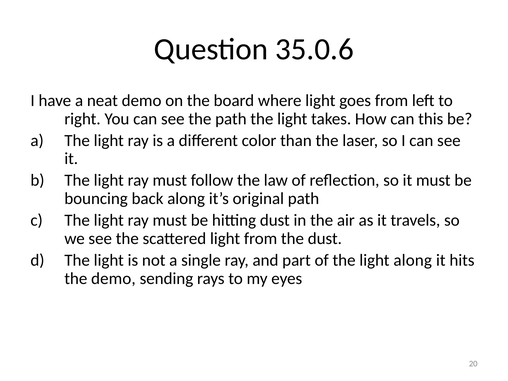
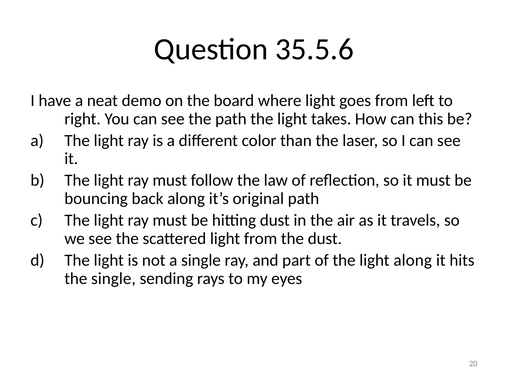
35.0.6: 35.0.6 -> 35.5.6 (314, 49)
the demo: demo -> single (113, 279)
